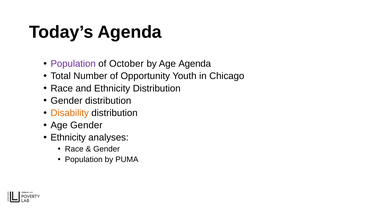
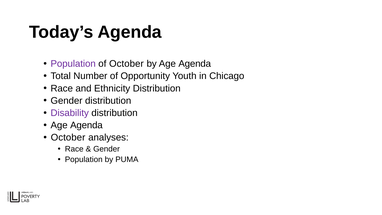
Disability colour: orange -> purple (70, 113)
Gender: Gender -> Agenda (86, 125)
Ethnicity: Ethnicity -> October (68, 138)
